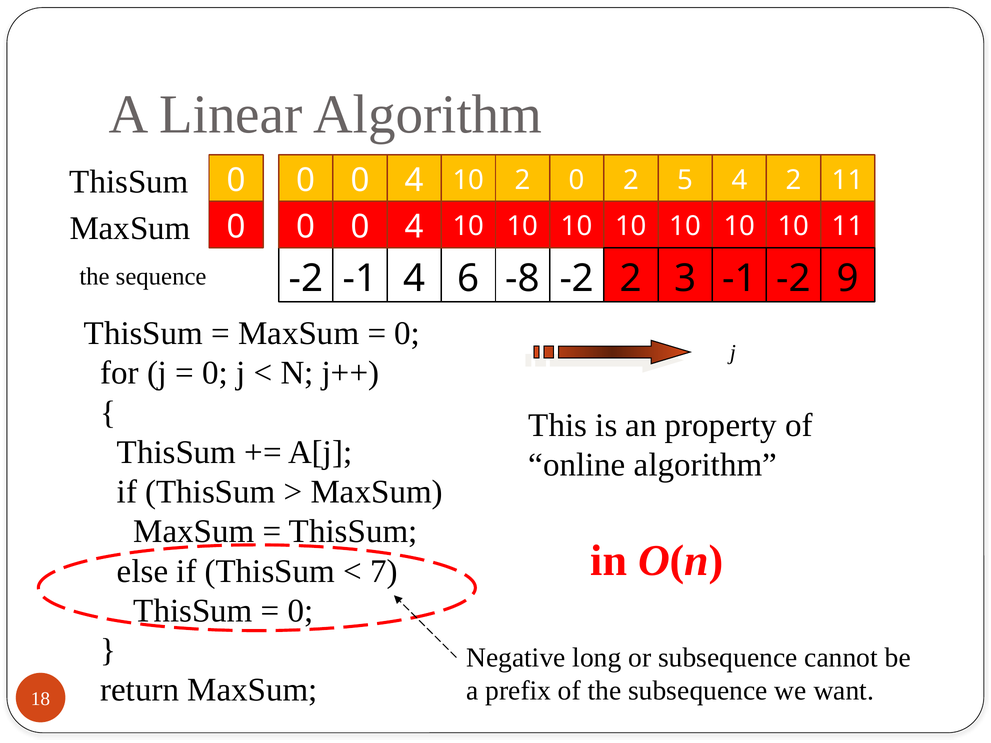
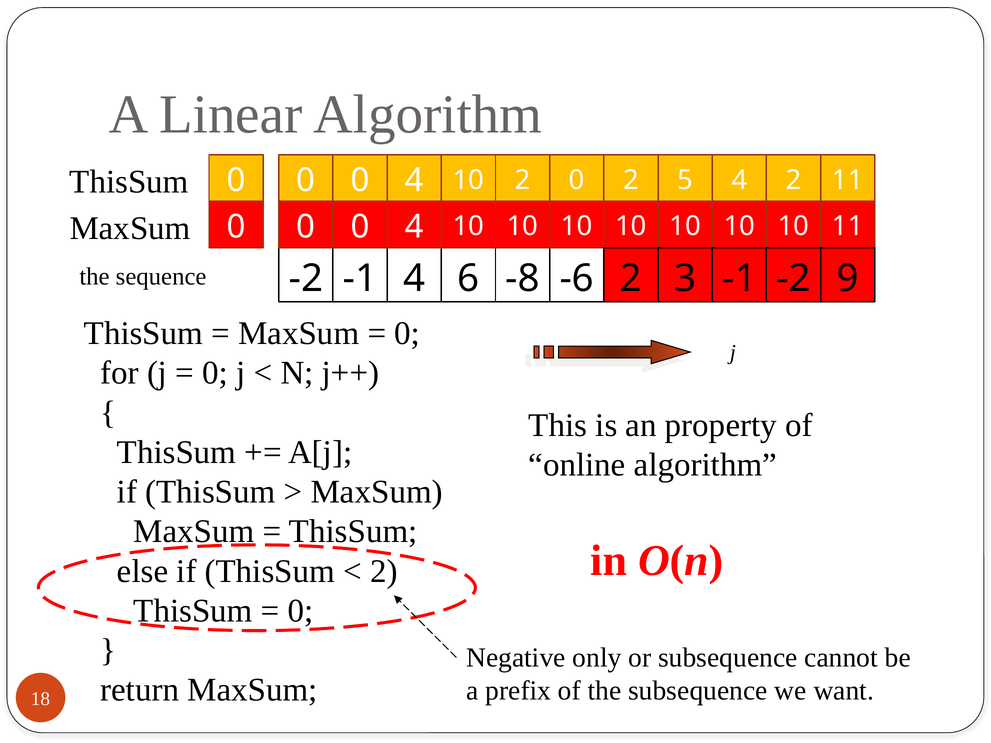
-8 -2: -2 -> -6 (577, 278)
7: 7 -> 2 (384, 571)
long: long -> only (597, 658)
